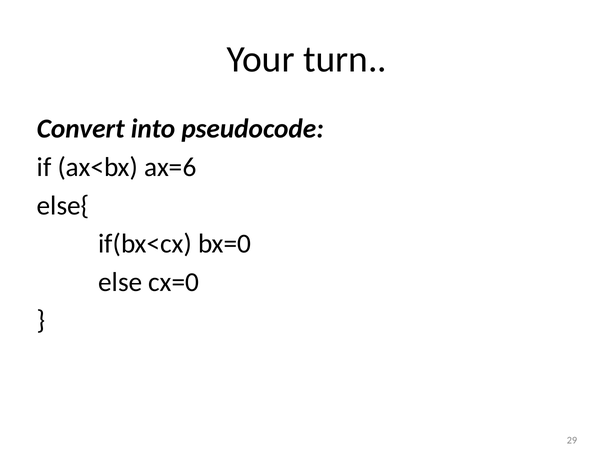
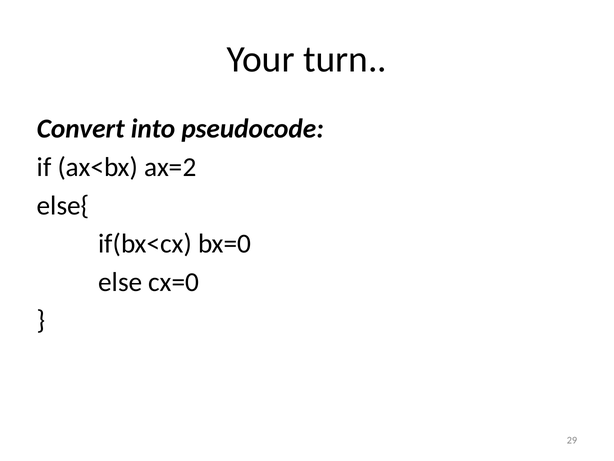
ax=6: ax=6 -> ax=2 (170, 167)
